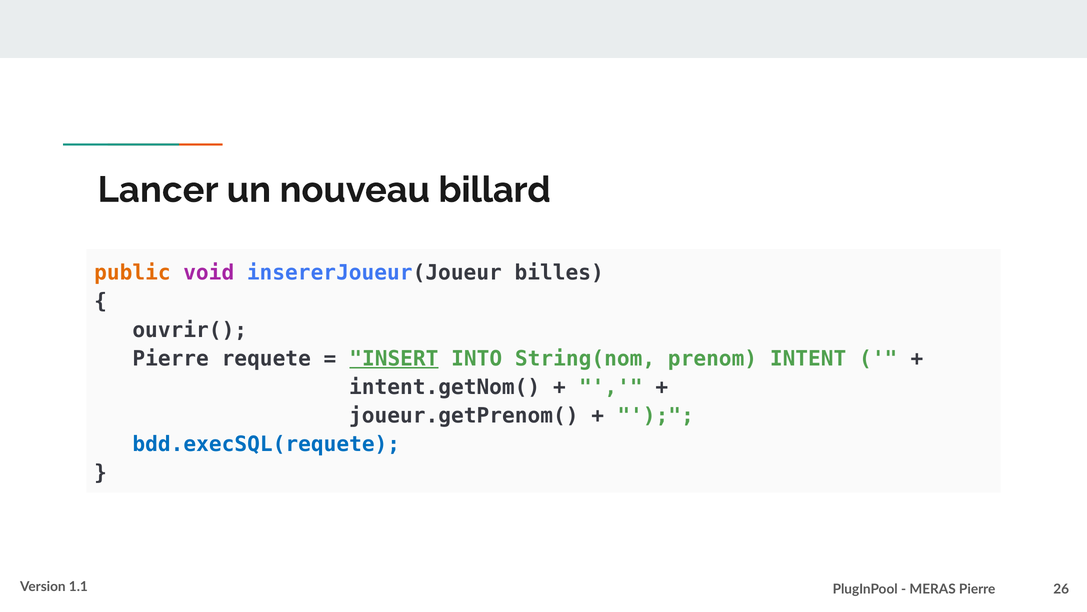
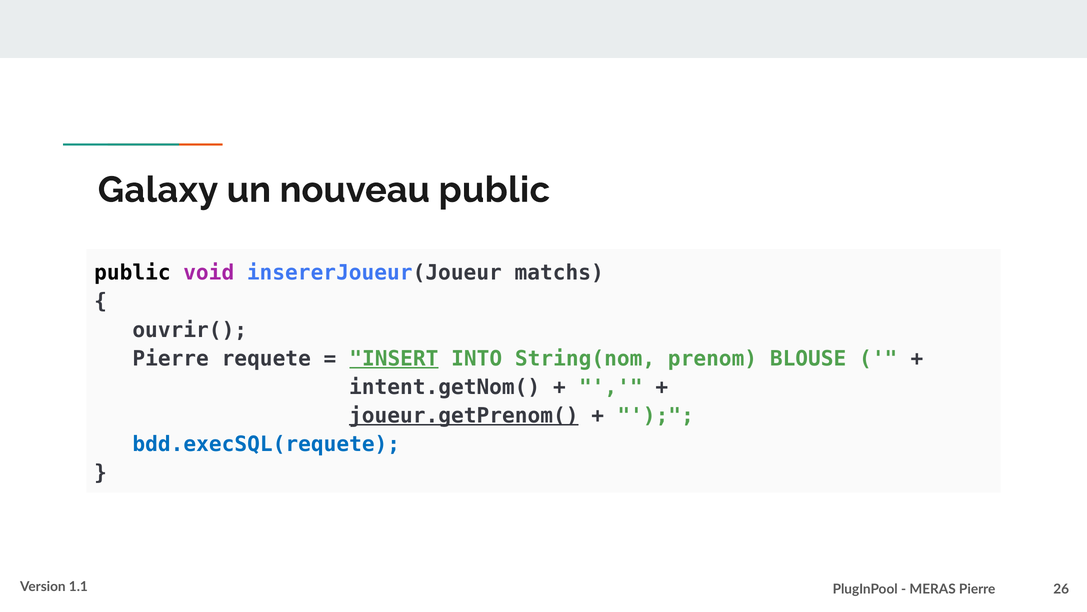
Lancer: Lancer -> Galaxy (158, 190)
nouveau billard: billard -> public (494, 190)
public colour: orange -> black (132, 273)
billes: billes -> matchs (559, 273)
INTENT: INTENT -> BLOUSE (808, 358)
joueur.getPrenom( underline: none -> present (464, 415)
